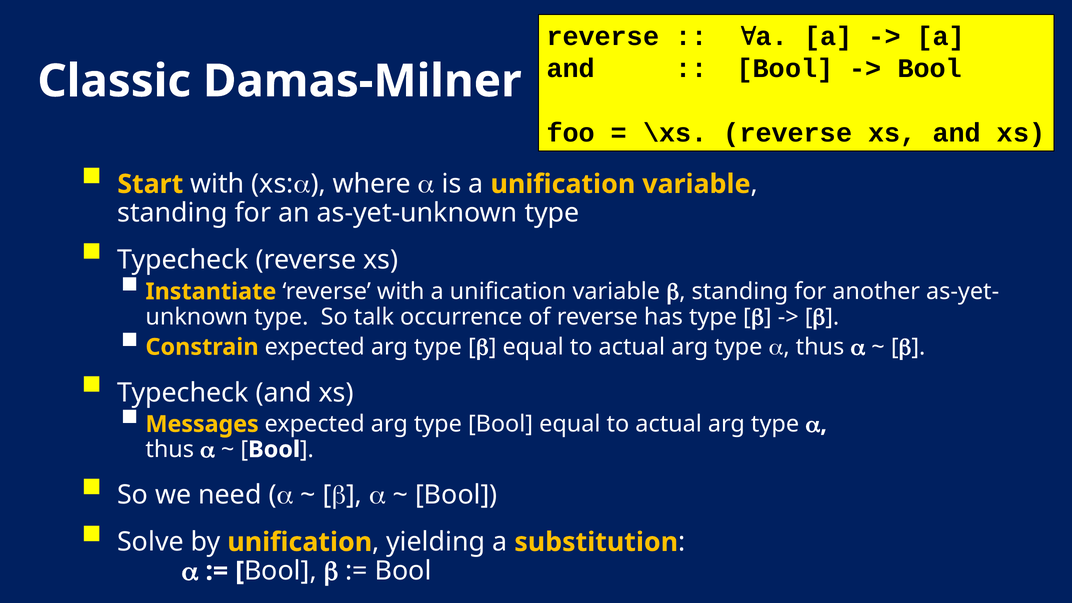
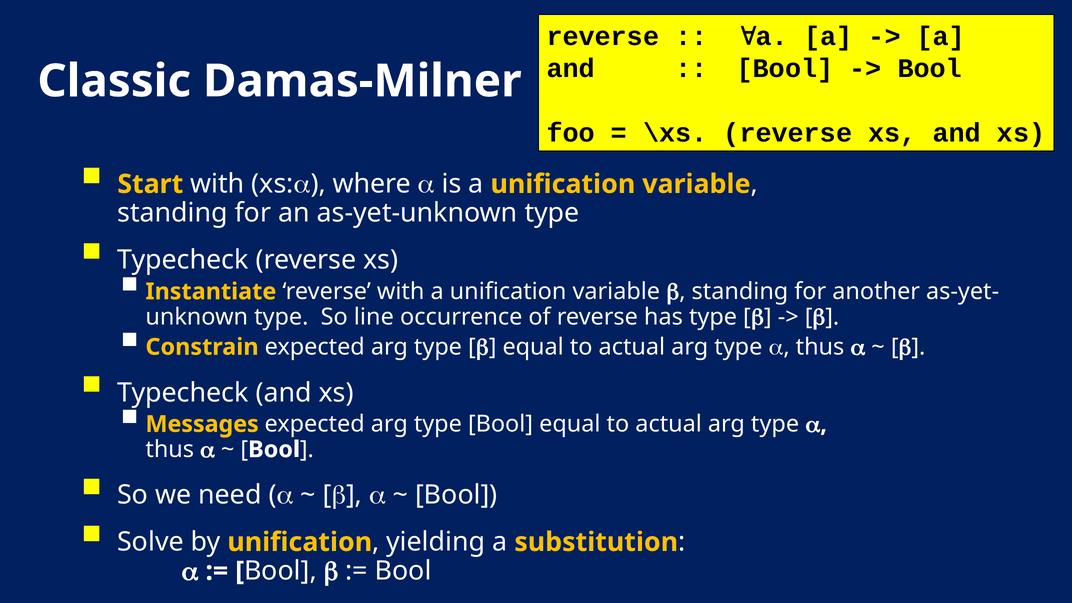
talk: talk -> line (374, 317)
